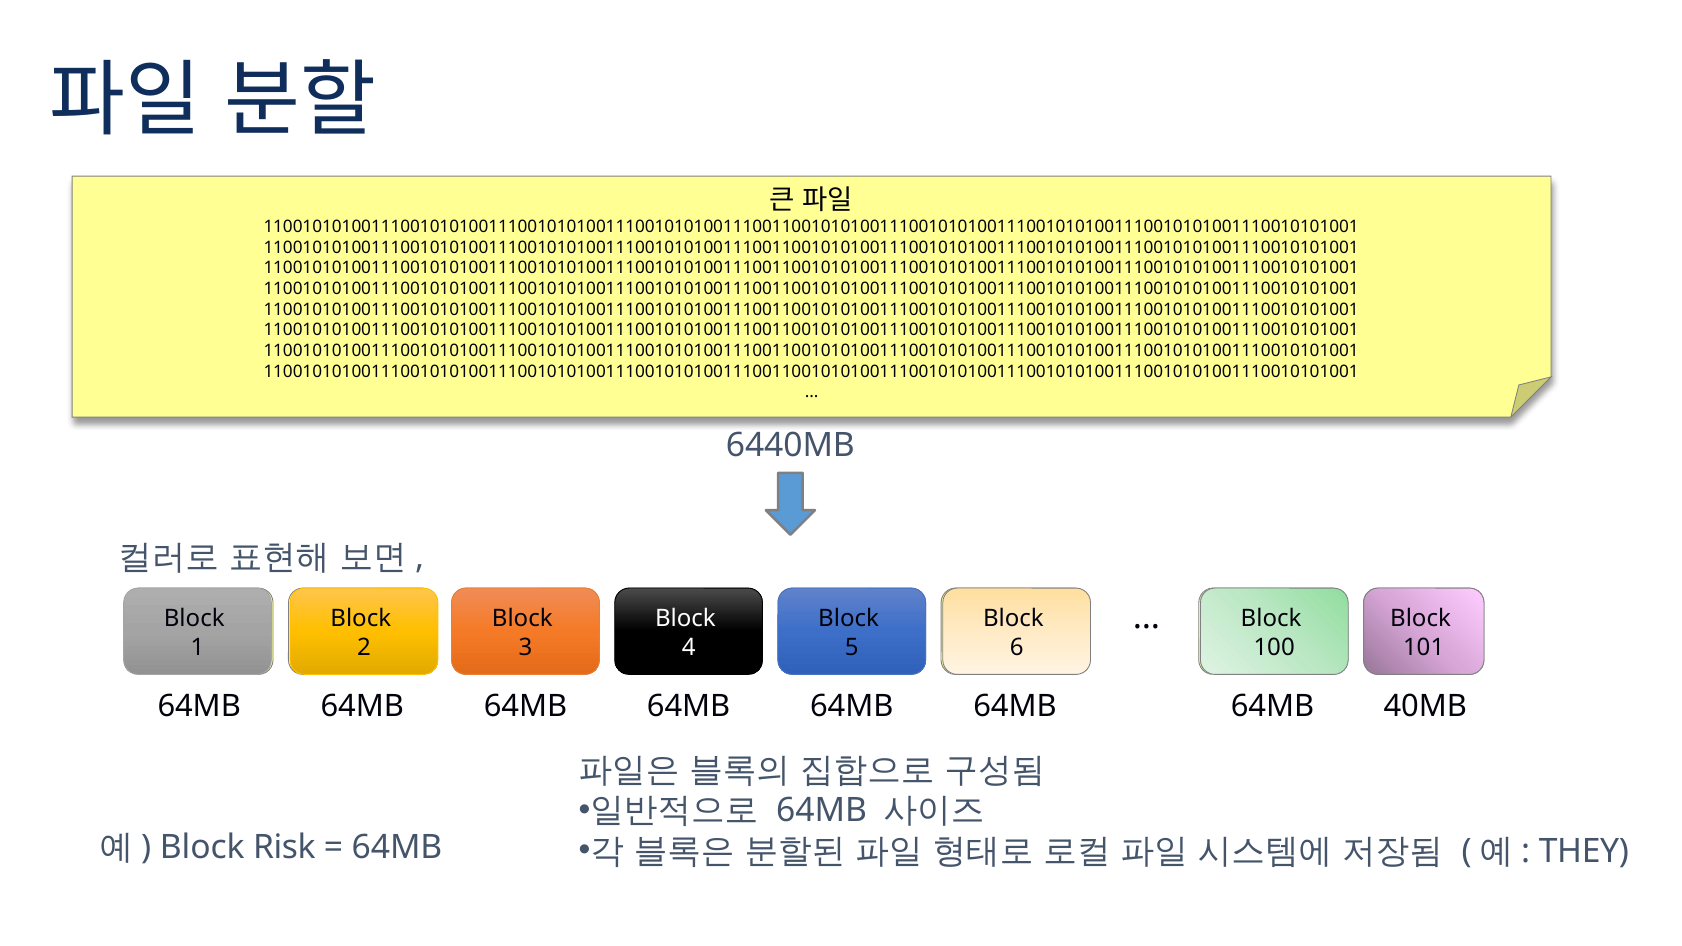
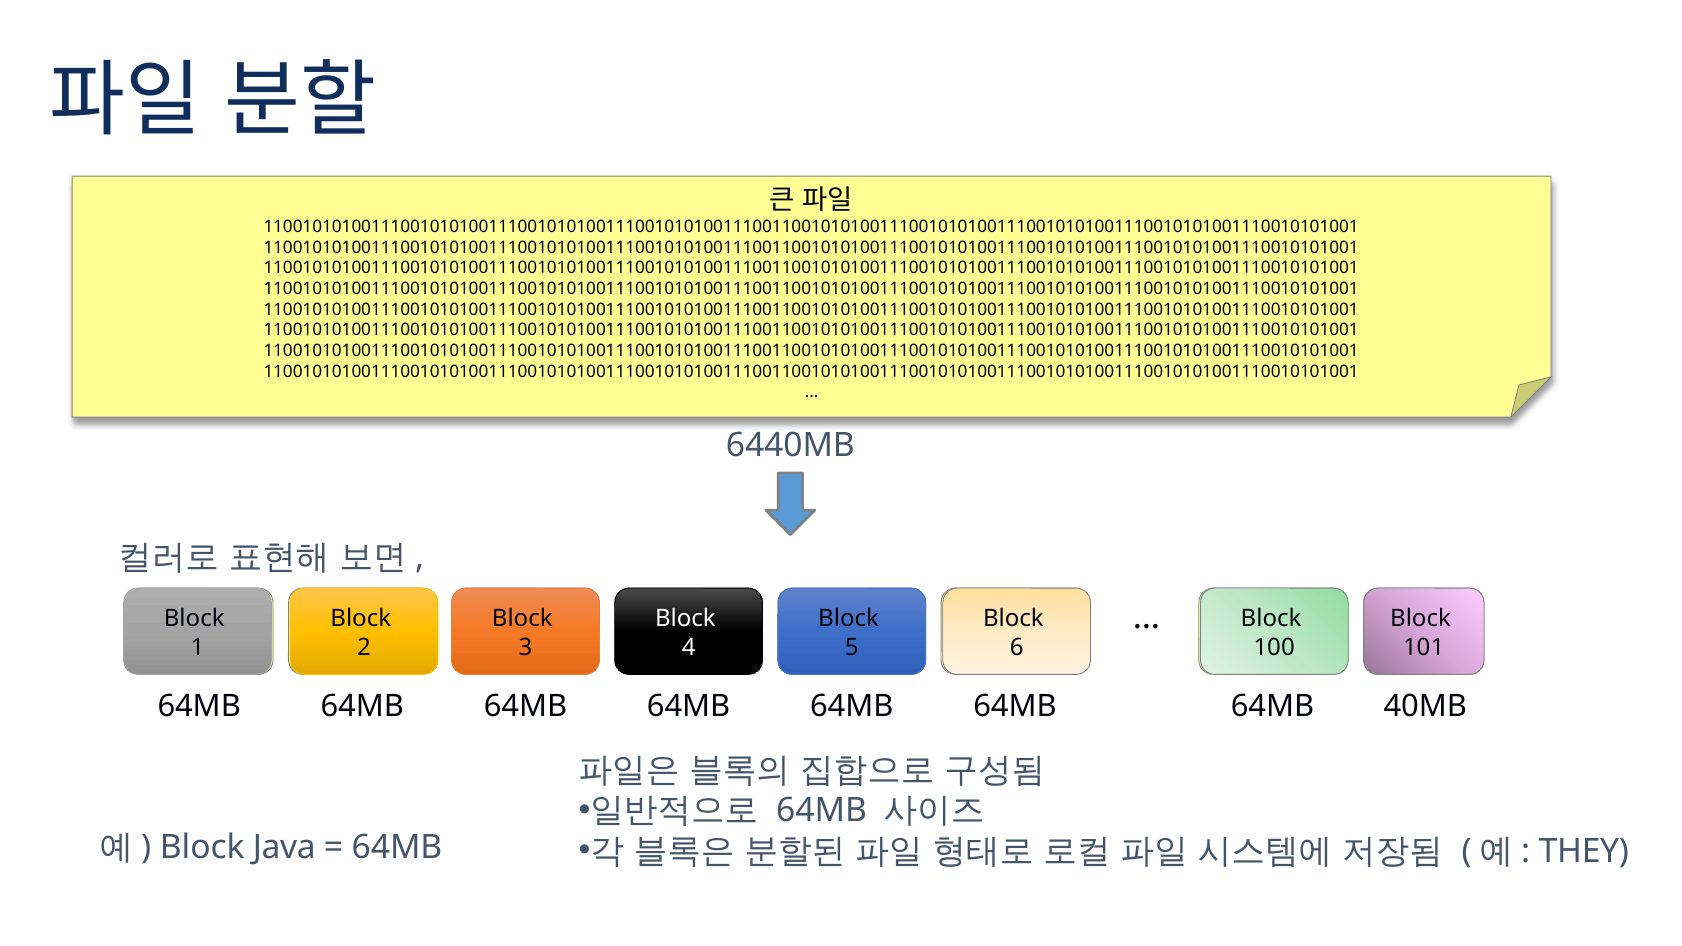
Risk: Risk -> Java (284, 847)
